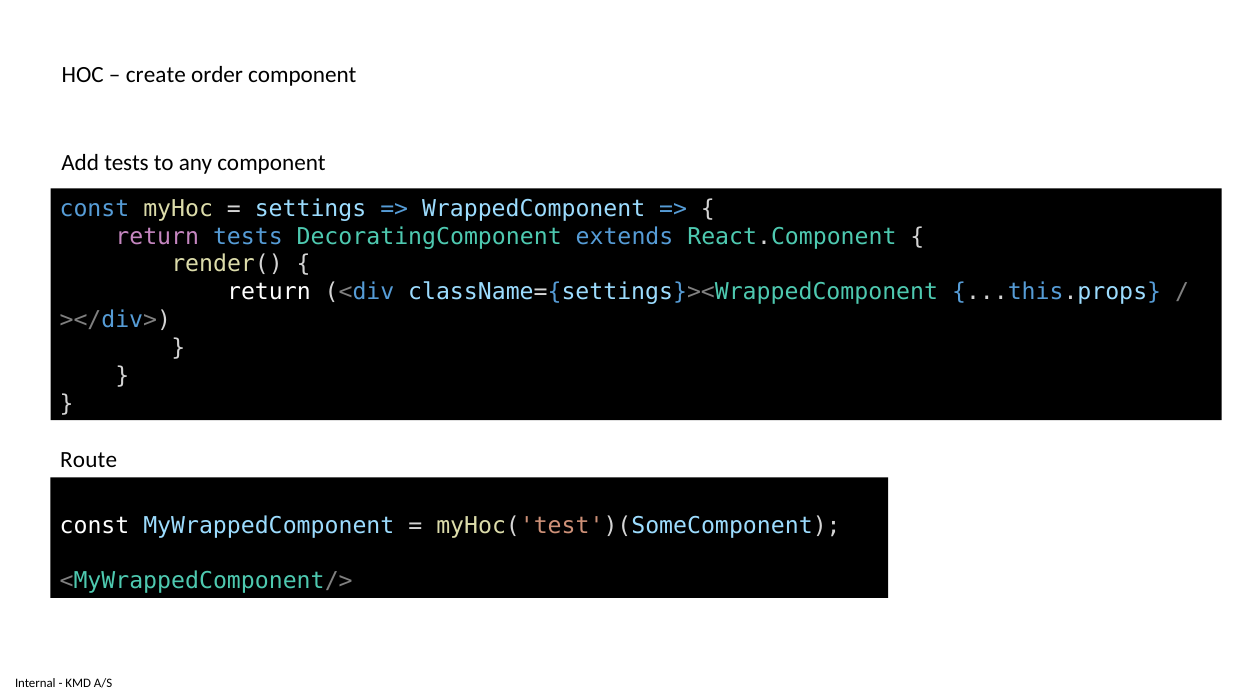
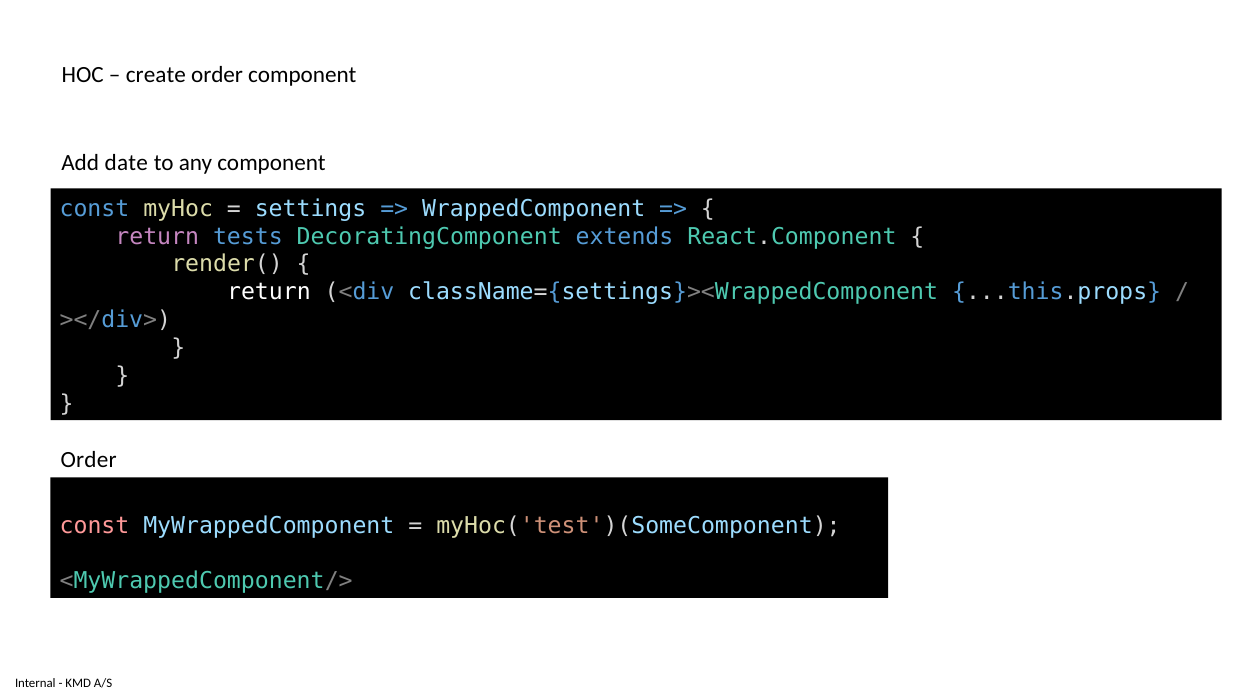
Add tests: tests -> date (126, 163)
Route: Route -> Order (89, 460)
const colour: white -> pink (94, 525)
